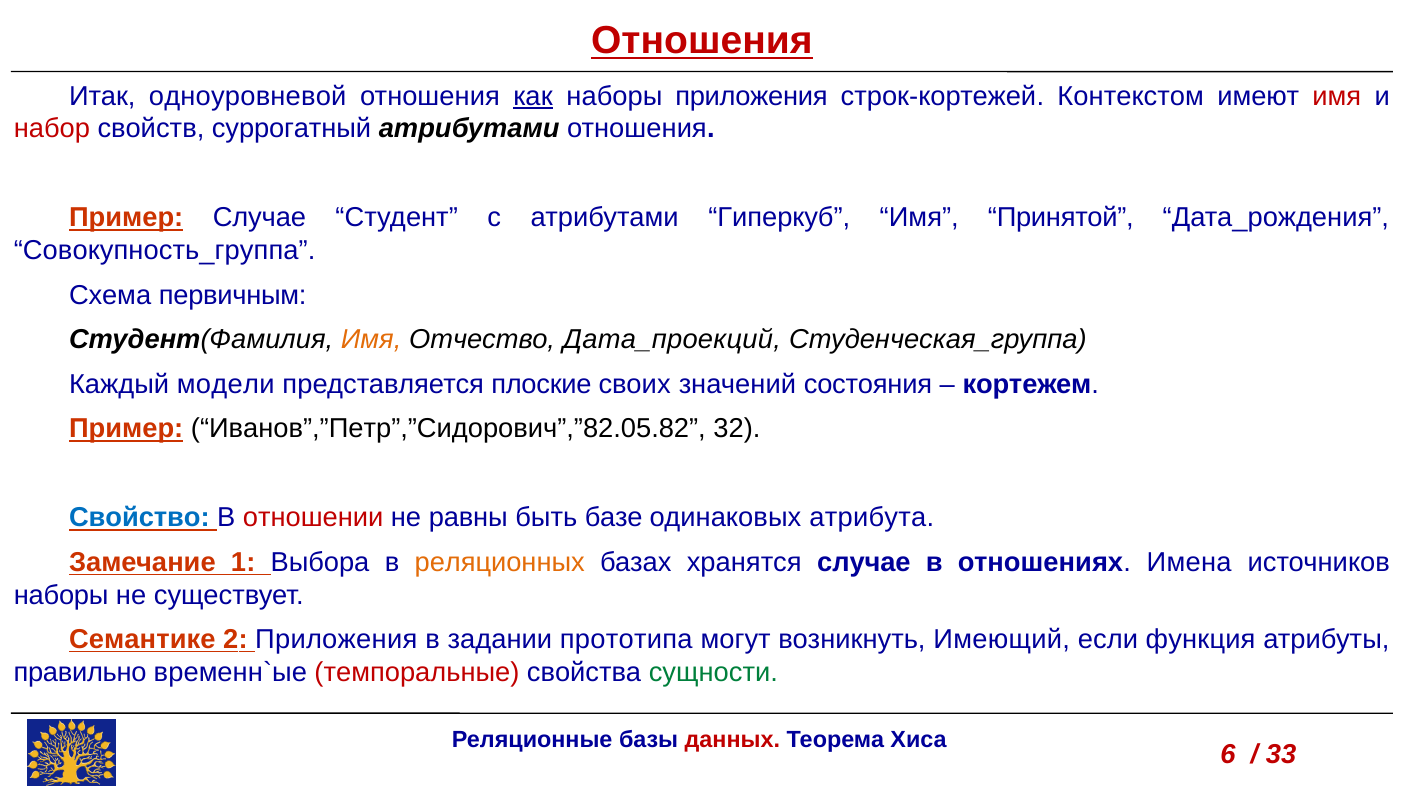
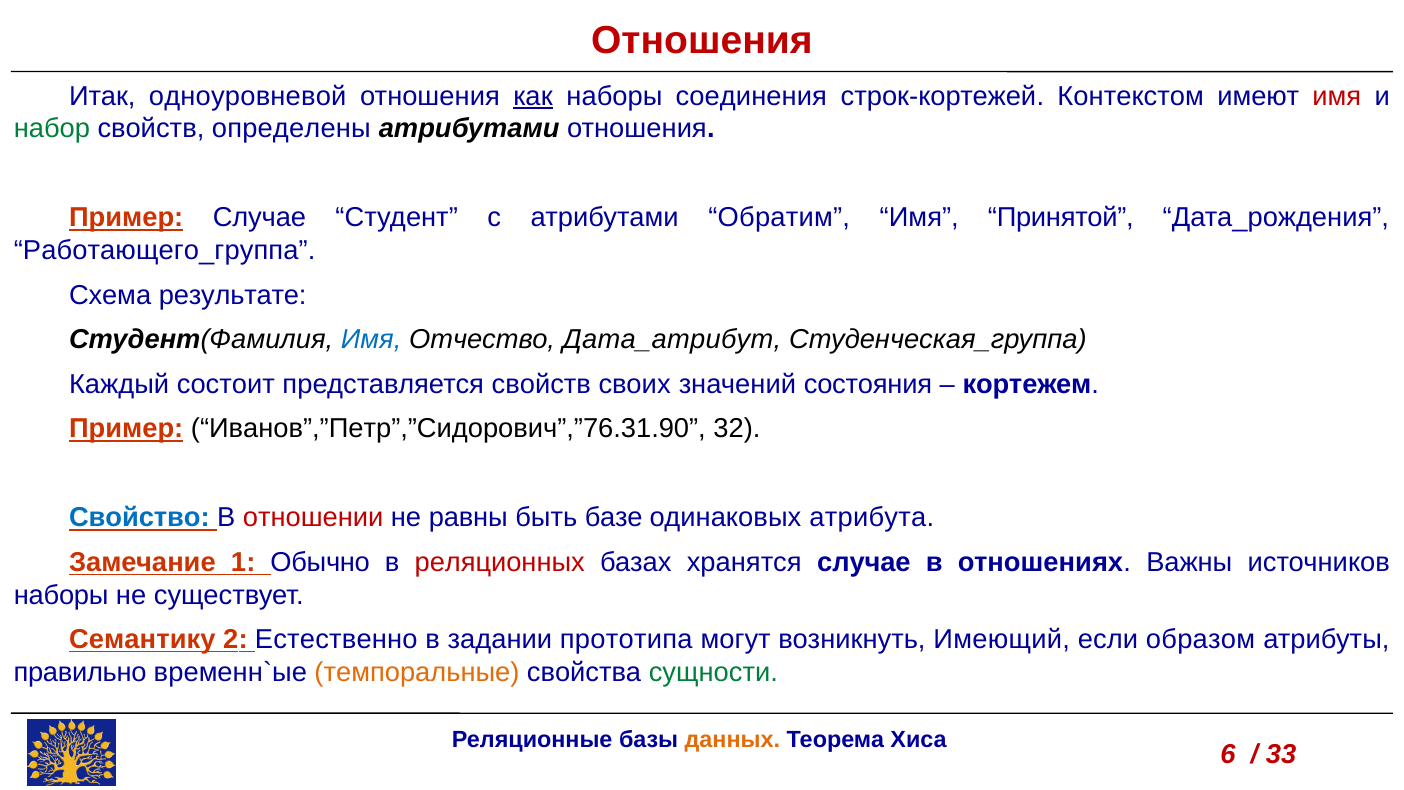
Отношения underline: present -> none (702, 41)
наборы приложения: приложения -> соединения (751, 96)
набор colour: red -> green (52, 129)
суррогатный: суррогатный -> определены (291, 129)
Гиперкуб: Гиперкуб -> Обратим (779, 218)
Совокупность_группа: Совокупность_группа -> Работающего_группа (165, 251)
первичным: первичным -> результате (233, 295)
Имя colour: orange -> blue (371, 340)
Дата_проекций: Дата_проекций -> Дата_атрибут (672, 340)
модели: модели -> состоит (226, 384)
представляется плоские: плоские -> свойств (541, 384)
Иванов”,”Петр”,”Сидорович”,”82.05.82: Иванов”,”Петр”,”Сидорович”,”82.05.82 -> Иванов”,”Петр”,”Сидорович”,”76.31.90 (448, 429)
Выбора: Выбора -> Обычно (320, 562)
реляционных colour: orange -> red (500, 562)
Имена: Имена -> Важны (1189, 562)
Семантике: Семантике -> Семантику (142, 639)
2 Приложения: Приложения -> Естественно (336, 639)
функция: функция -> образом (1201, 639)
темпоральные colour: red -> orange (417, 672)
данных colour: red -> orange (732, 740)
